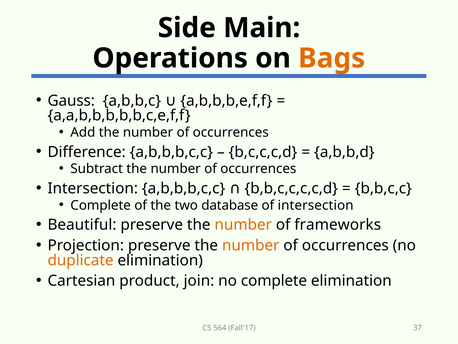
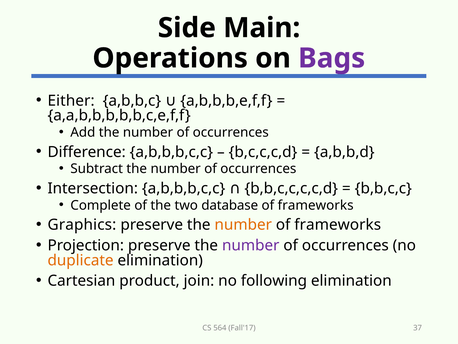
Bags colour: orange -> purple (332, 58)
Gauss: Gauss -> Either (71, 101)
intersection: intersection -> frameworks (316, 205)
Beautiful: Beautiful -> Graphics (82, 225)
number colour: orange -> purple (251, 245)
no complete: complete -> following (274, 281)
